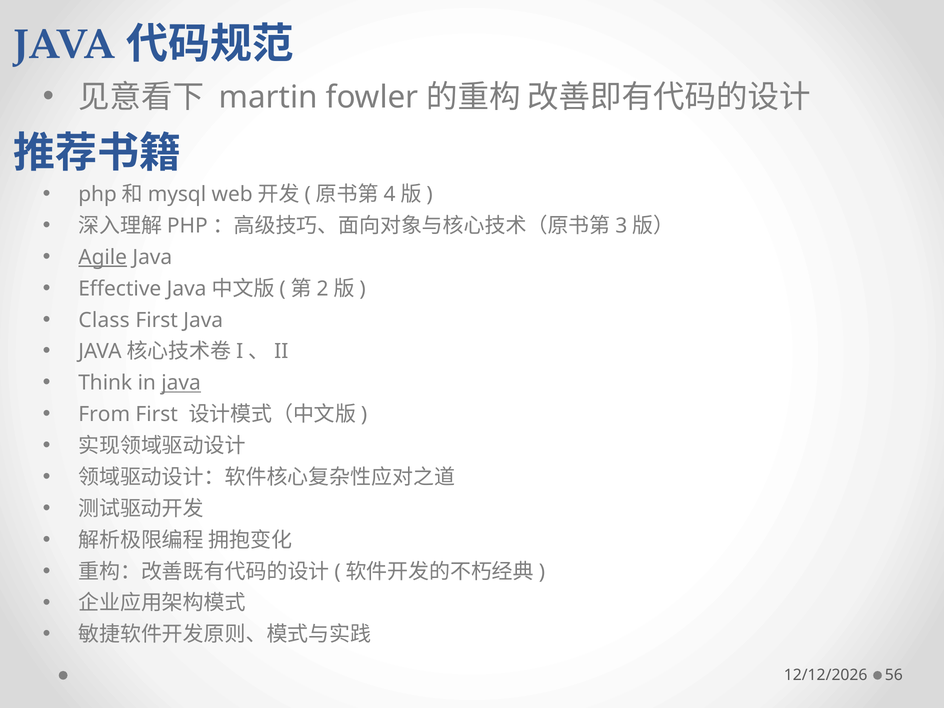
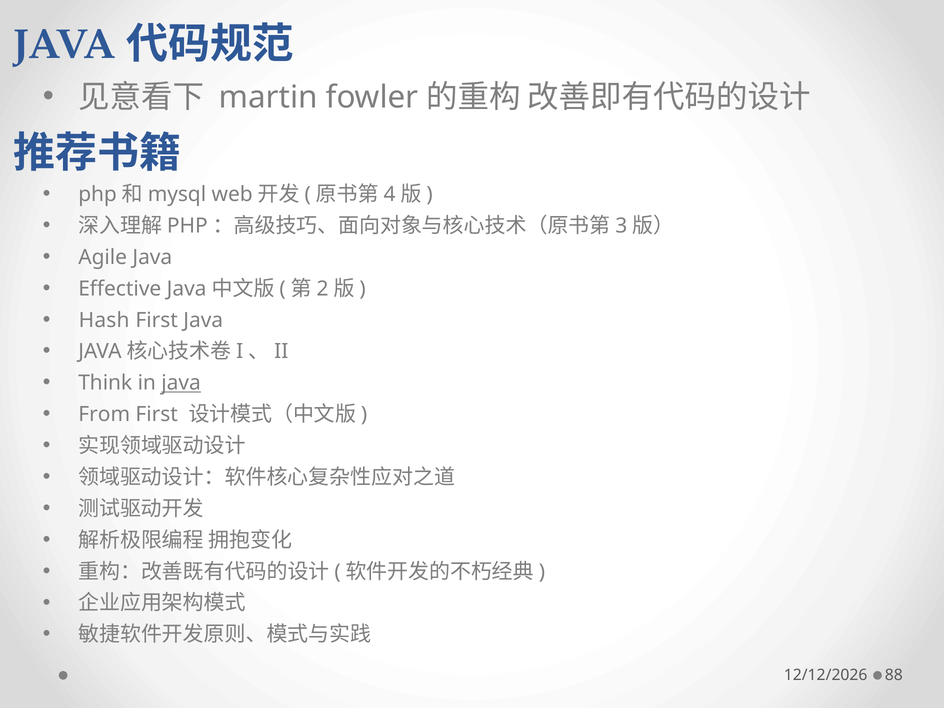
Agile underline: present -> none (103, 257)
Class: Class -> Hash (104, 320)
56: 56 -> 88 (894, 675)
